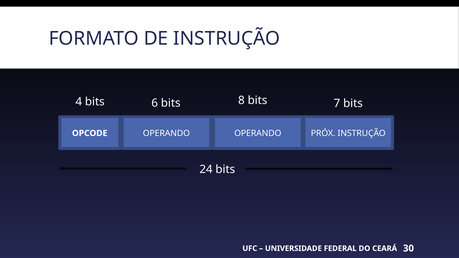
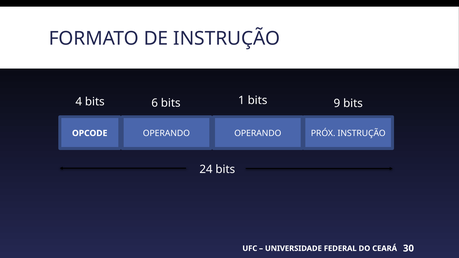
8: 8 -> 1 (241, 101)
7: 7 -> 9 (337, 103)
